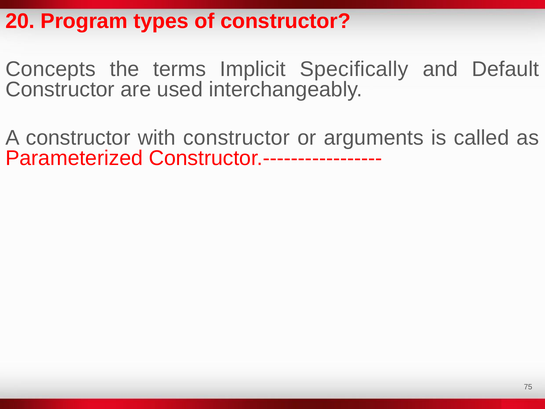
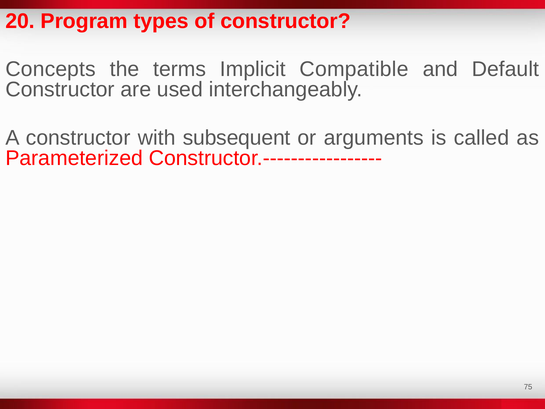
Specifically: Specifically -> Compatible (354, 69)
with constructor: constructor -> subsequent (237, 138)
